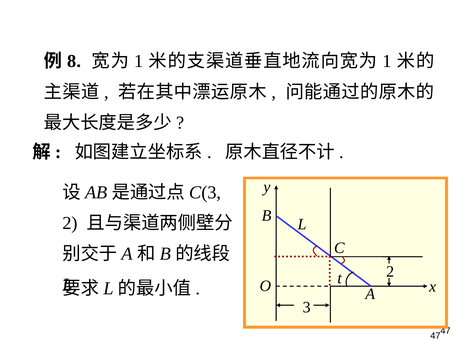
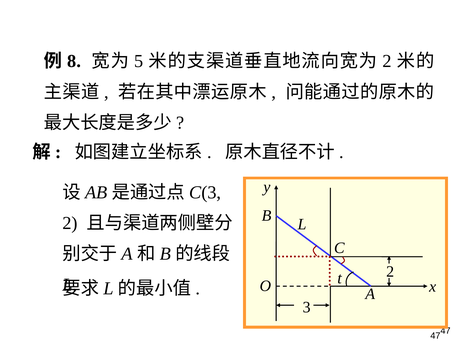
1: 1 -> 5 (139, 61)
1: 1 -> 2 (387, 61)
